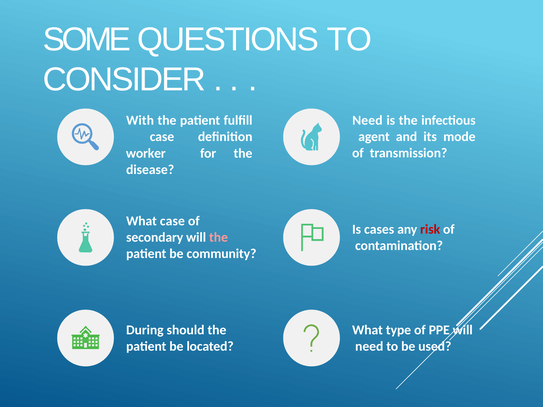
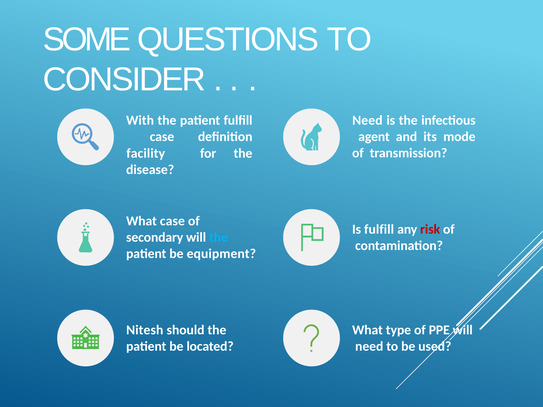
worker: worker -> facility (146, 153)
Is cases: cases -> fulfill (379, 229)
the colour: pink -> light blue (219, 238)
community: community -> equipment (221, 254)
During: During -> Nitesh (145, 330)
